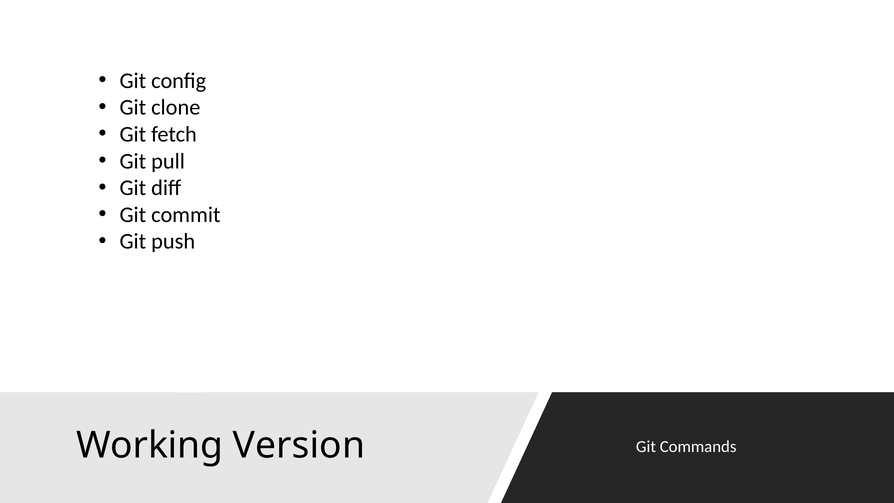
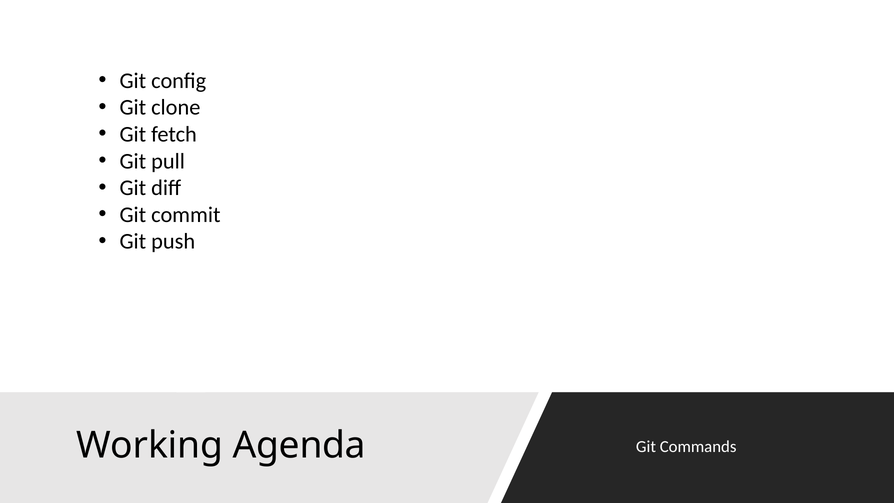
Version: Version -> Agenda (299, 445)
